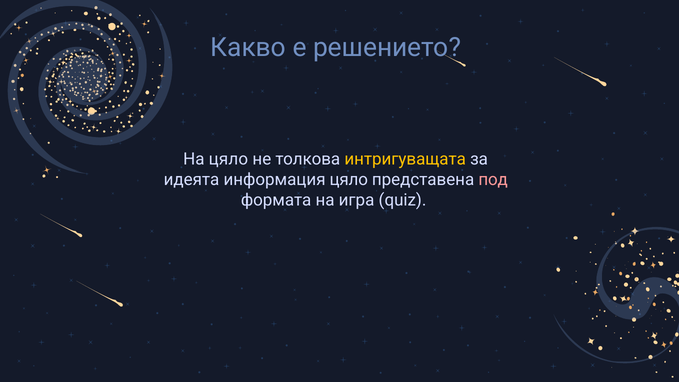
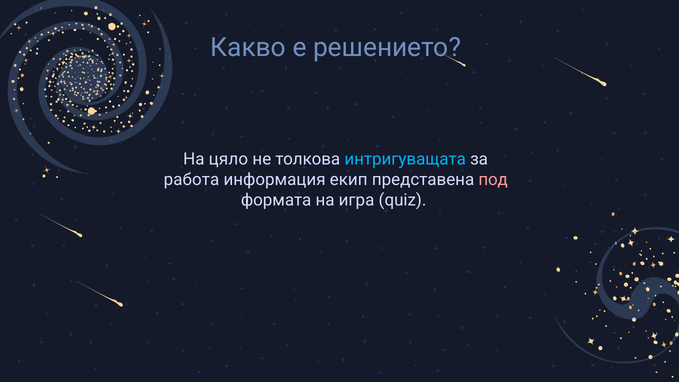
интригуващата colour: yellow -> light blue (405, 159)
идеята: идеята -> работа (191, 180)
информация цяло: цяло -> екип (349, 180)
